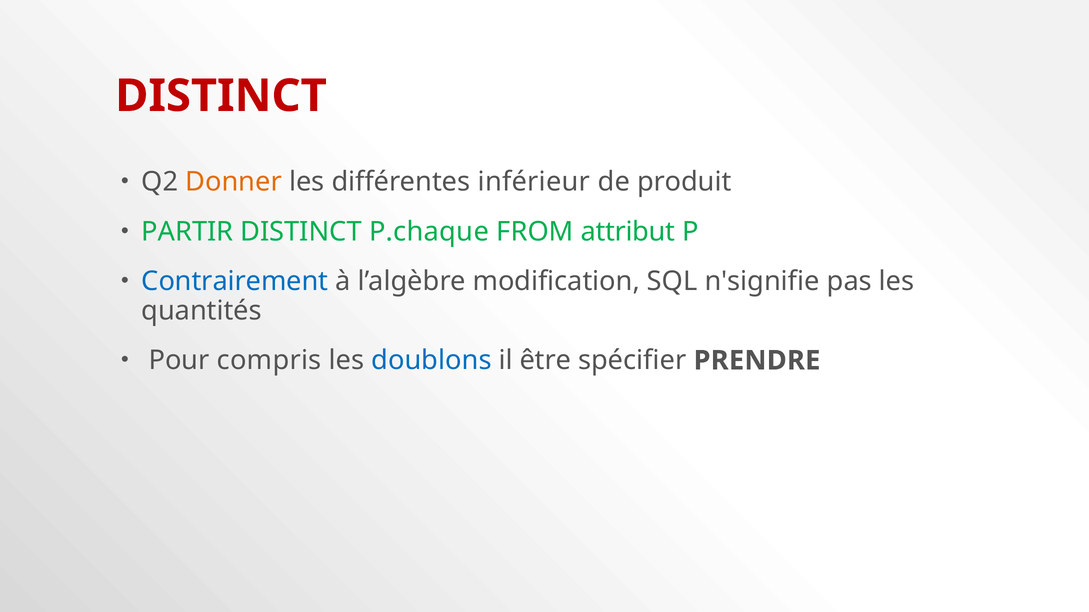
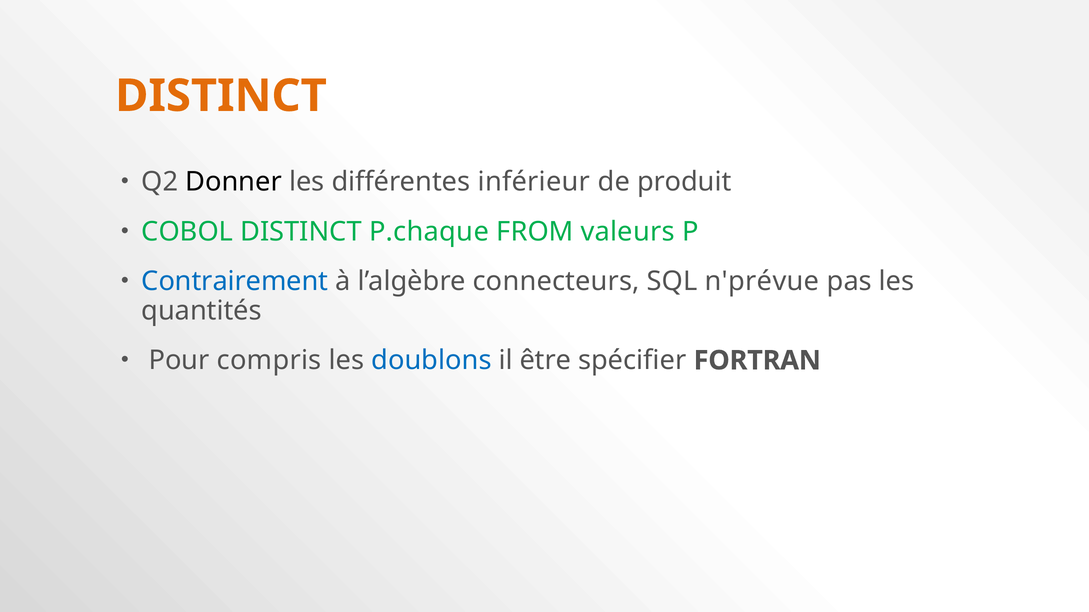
DISTINCT colour: red -> orange (221, 96)
Donner colour: orange -> black (234, 182)
PARTIR: PARTIR -> COBOL (187, 232)
attribut: attribut -> valeurs (628, 232)
modification: modification -> connecteurs (556, 282)
n'signifie: n'signifie -> n'prévue (762, 282)
PRENDRE: PRENDRE -> FORTRAN (757, 361)
